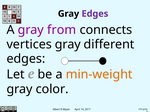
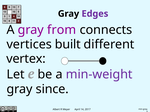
vertices gray: gray -> built (68, 44)
edges: edges -> vertex (26, 59)
min-weight colour: orange -> purple (99, 75)
color: color -> since (52, 89)
